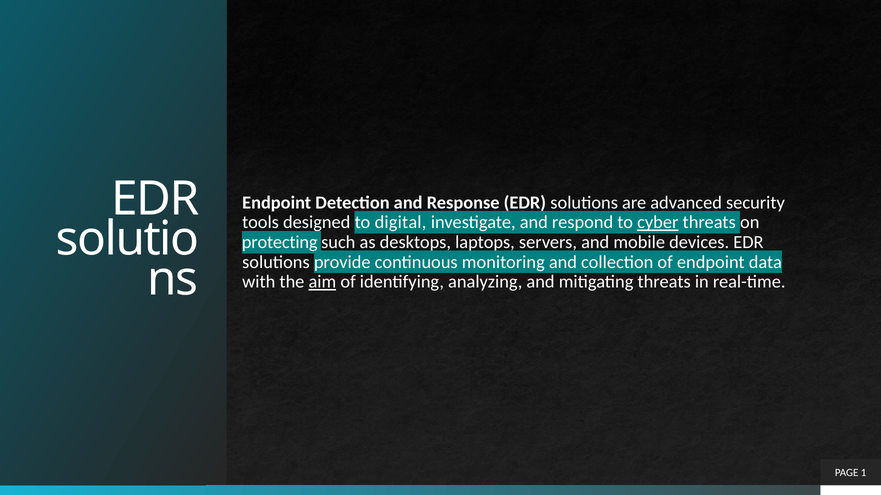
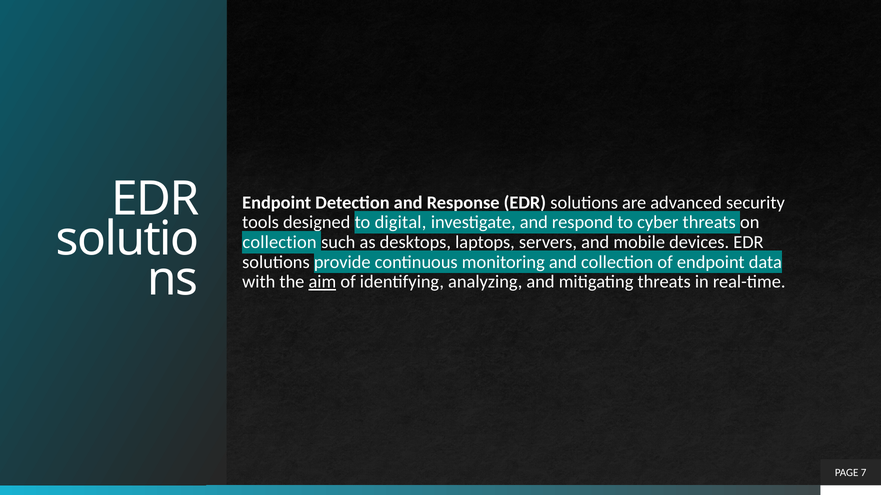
cyber underline: present -> none (658, 223)
protecting: protecting -> collection (280, 242)
1: 1 -> 7 (864, 473)
